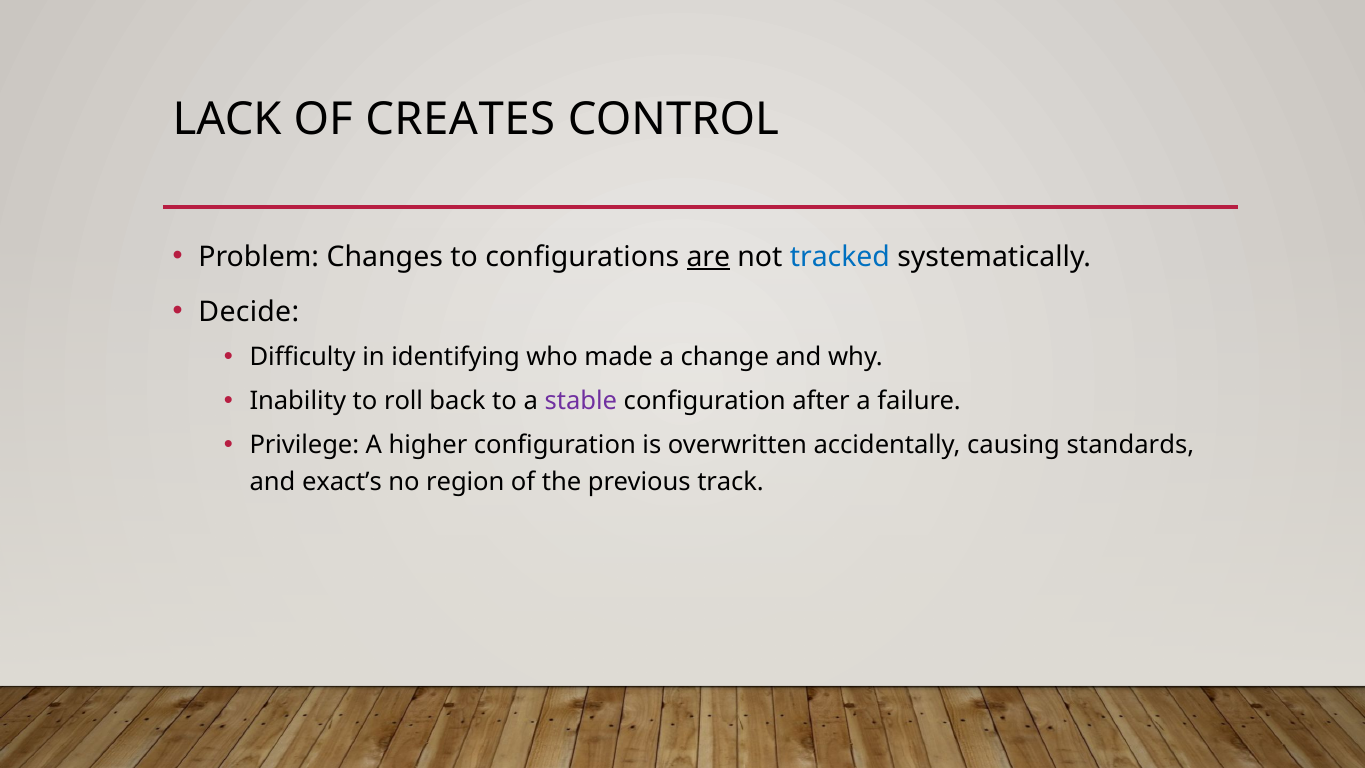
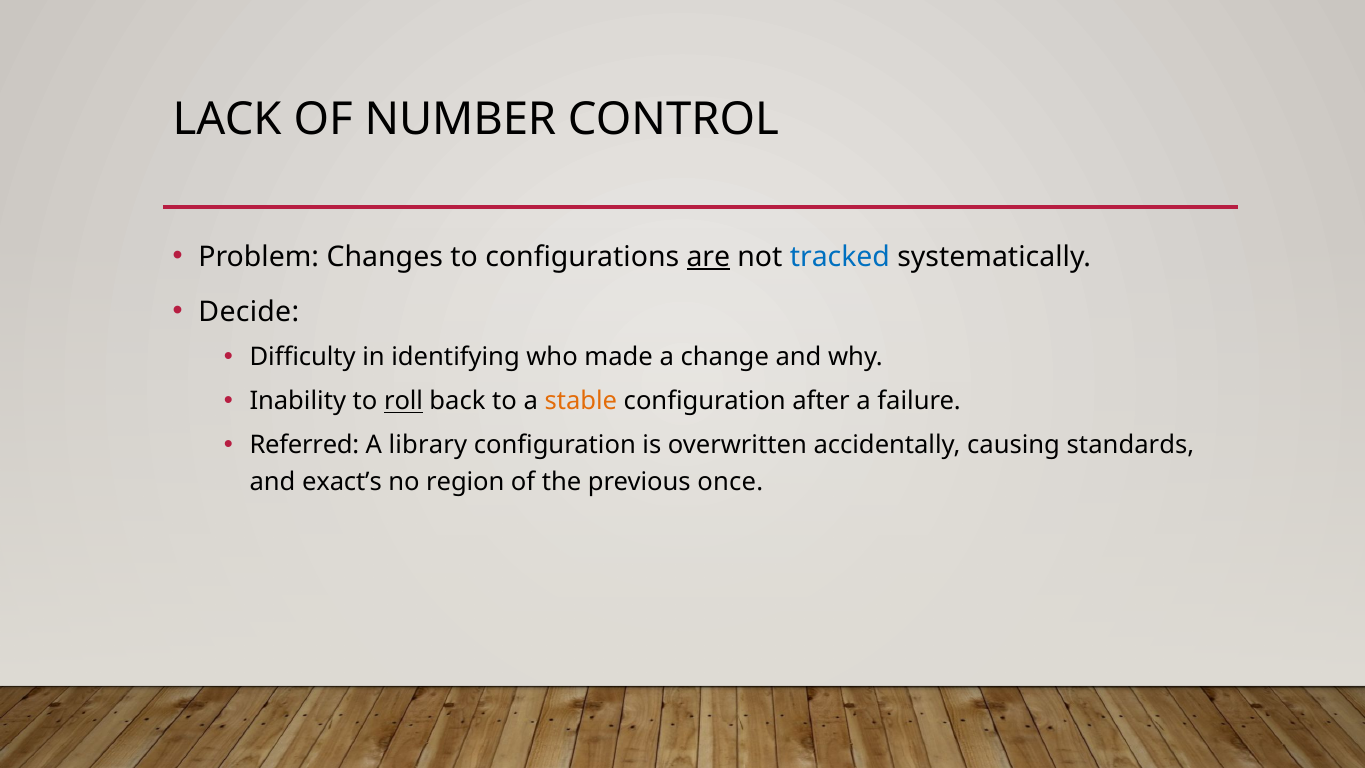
CREATES: CREATES -> NUMBER (460, 120)
roll underline: none -> present (404, 401)
stable colour: purple -> orange (581, 401)
Privilege: Privilege -> Referred (304, 445)
higher: higher -> library (428, 445)
track: track -> once (730, 482)
